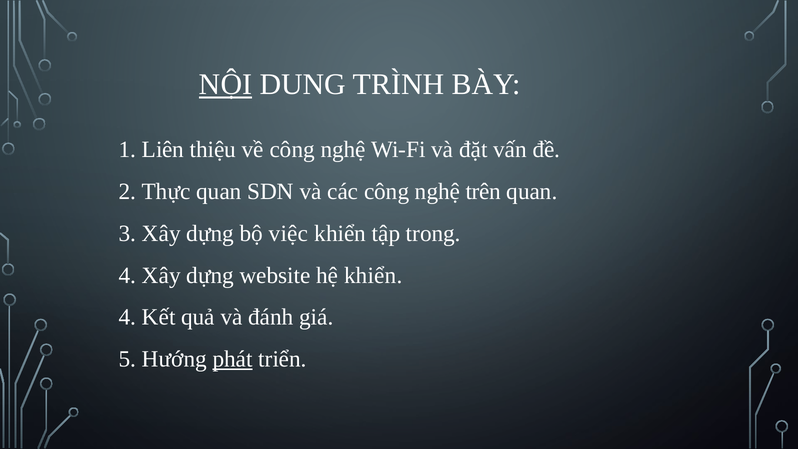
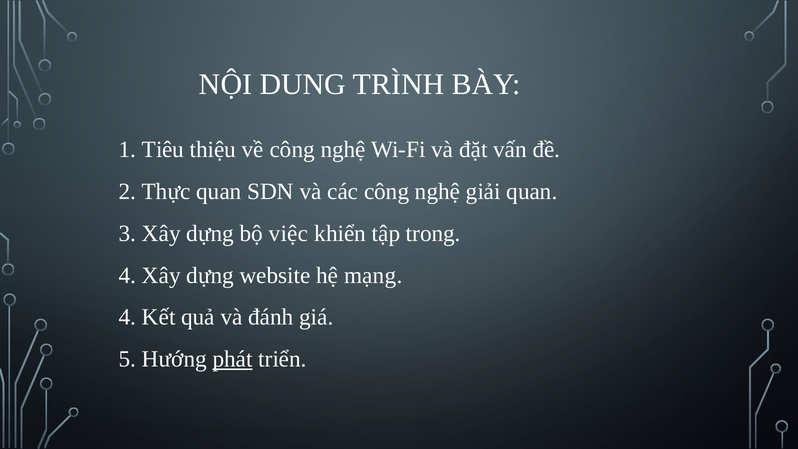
NỘI underline: present -> none (226, 84)
Liên: Liên -> Tiêu (163, 150)
trên: trên -> giải (483, 192)
hệ khiển: khiển -> mạng (373, 275)
